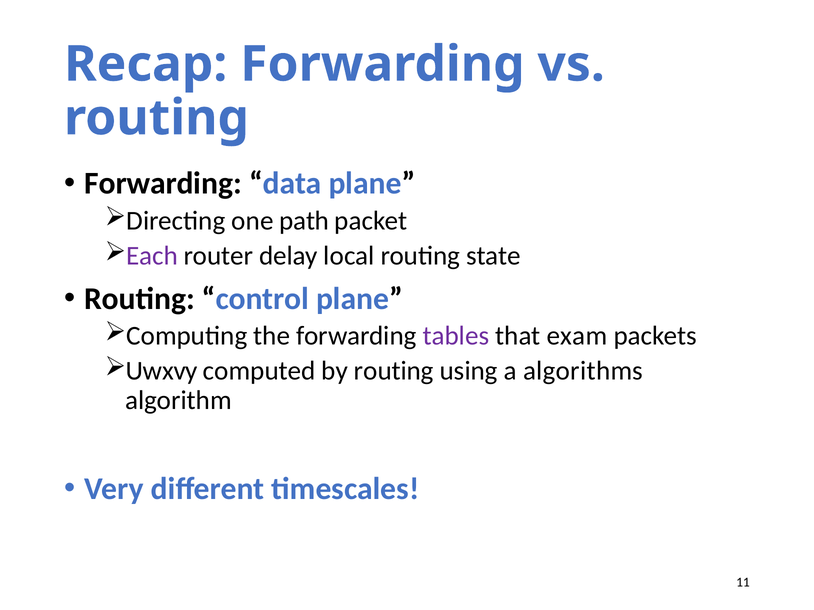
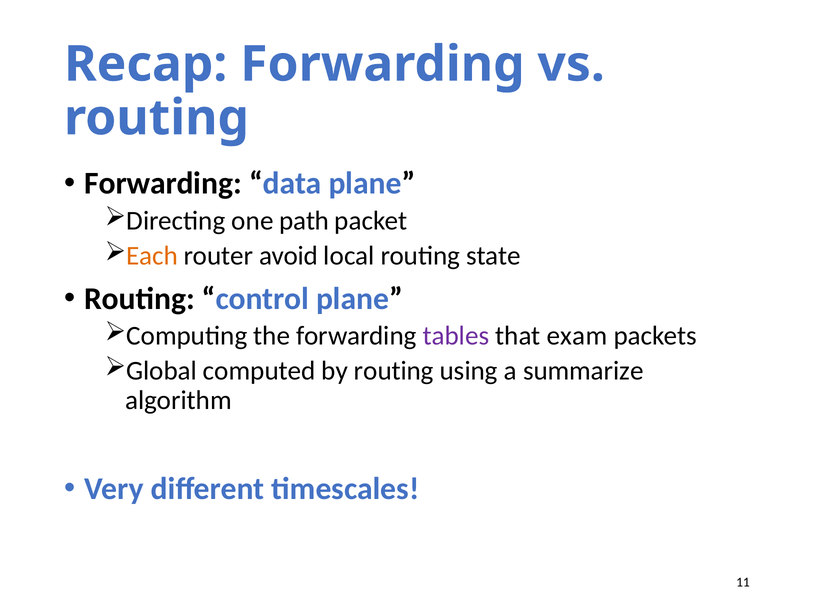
Each colour: purple -> orange (152, 256)
delay: delay -> avoid (288, 256)
Uwxvy: Uwxvy -> Global (162, 371)
algorithms: algorithms -> summarize (583, 371)
